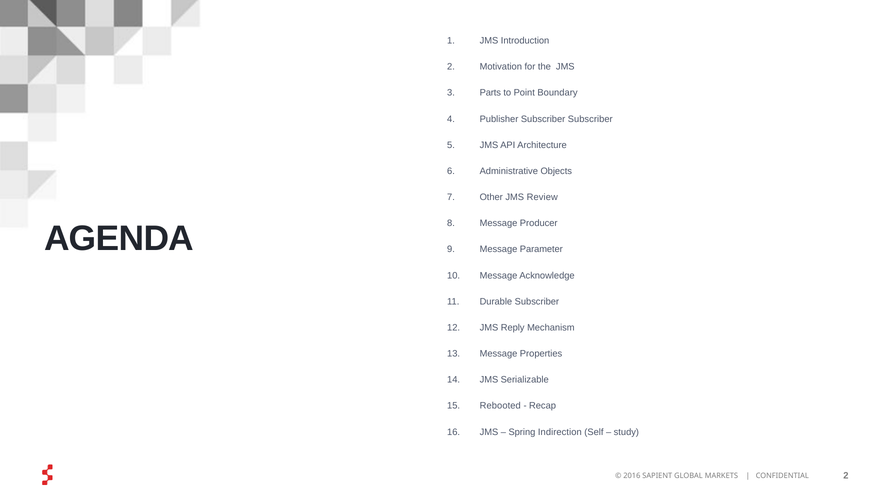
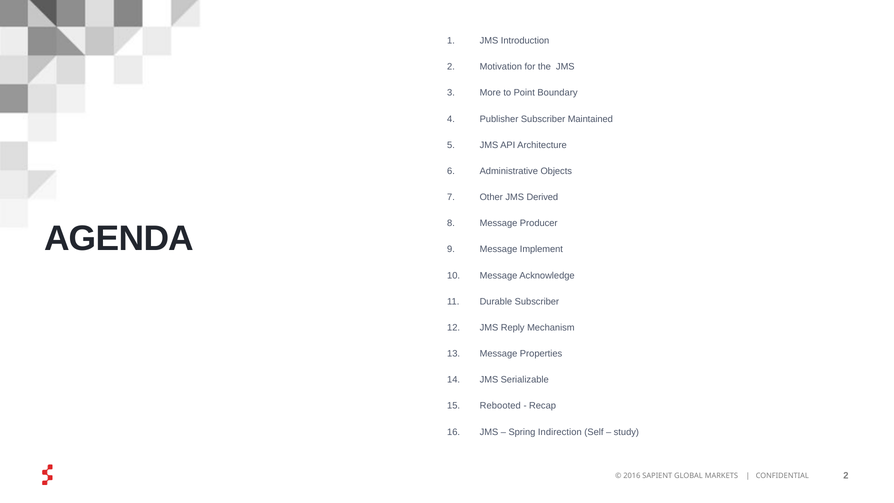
Parts: Parts -> More (490, 93)
Subscriber Subscriber: Subscriber -> Maintained (590, 119)
Review: Review -> Derived (542, 197)
Parameter: Parameter -> Implement (541, 249)
